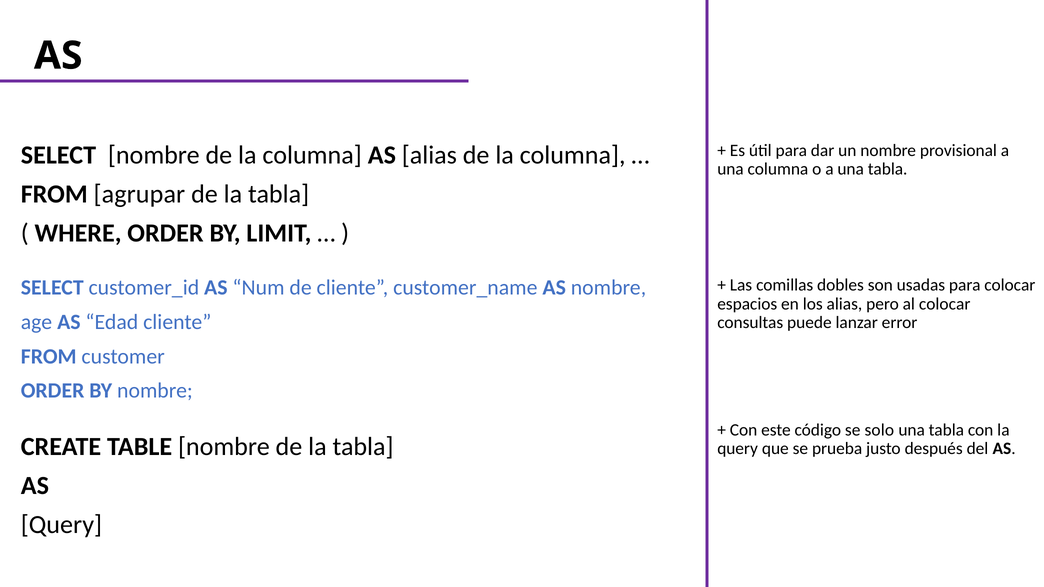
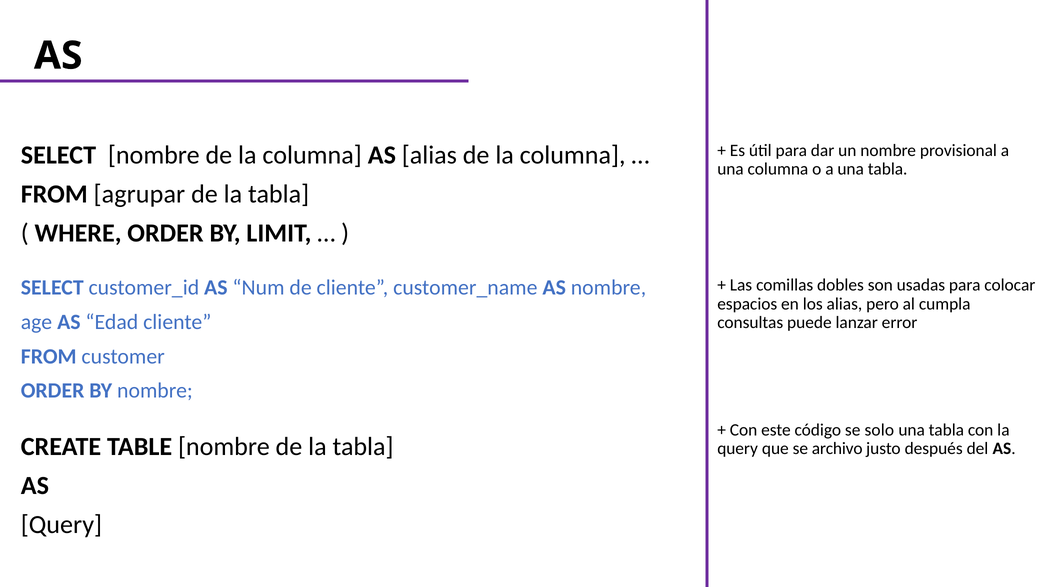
al colocar: colocar -> cumpla (945, 304)
prueba: prueba -> archivo (837, 449)
